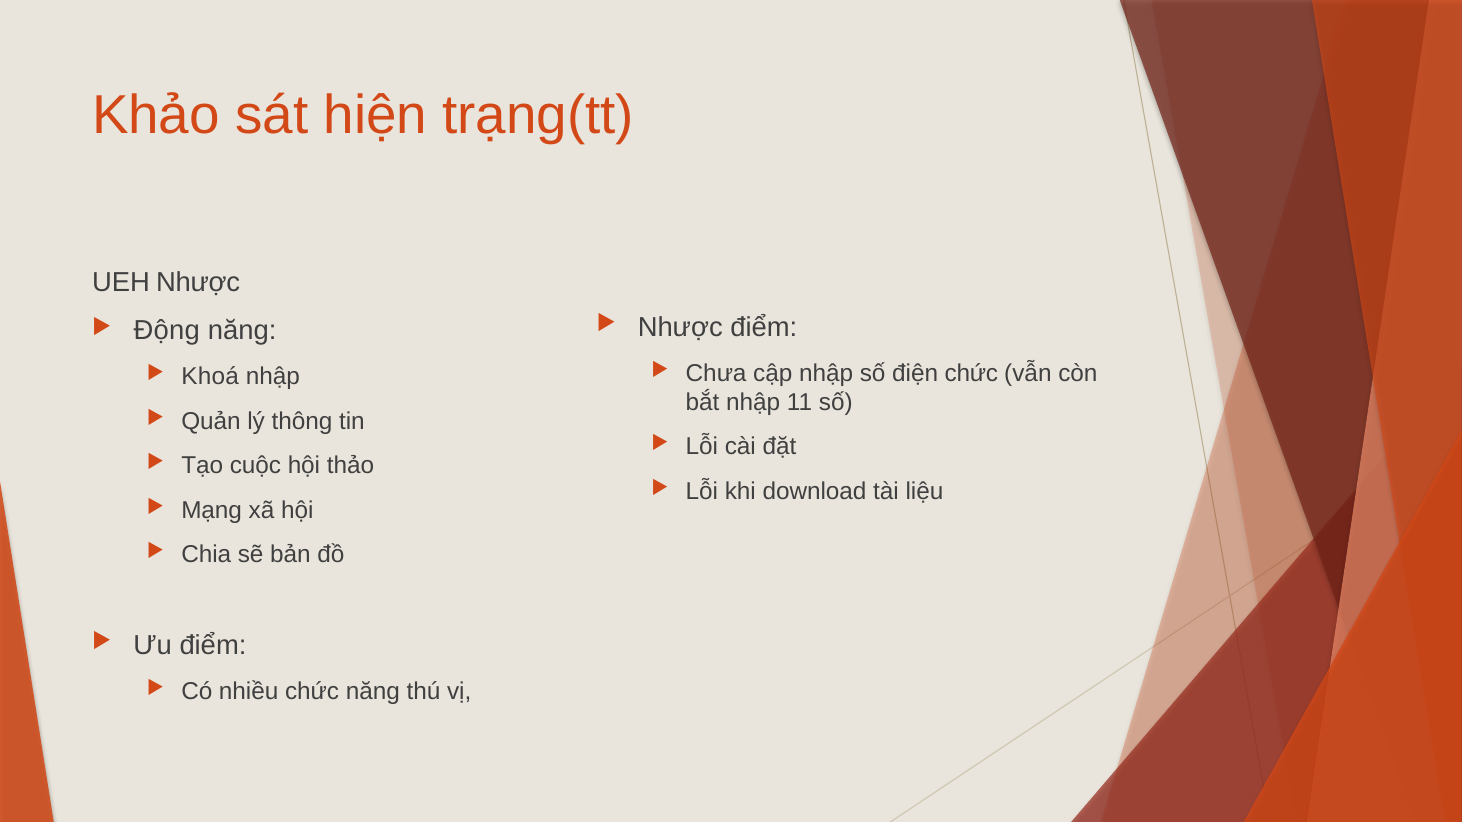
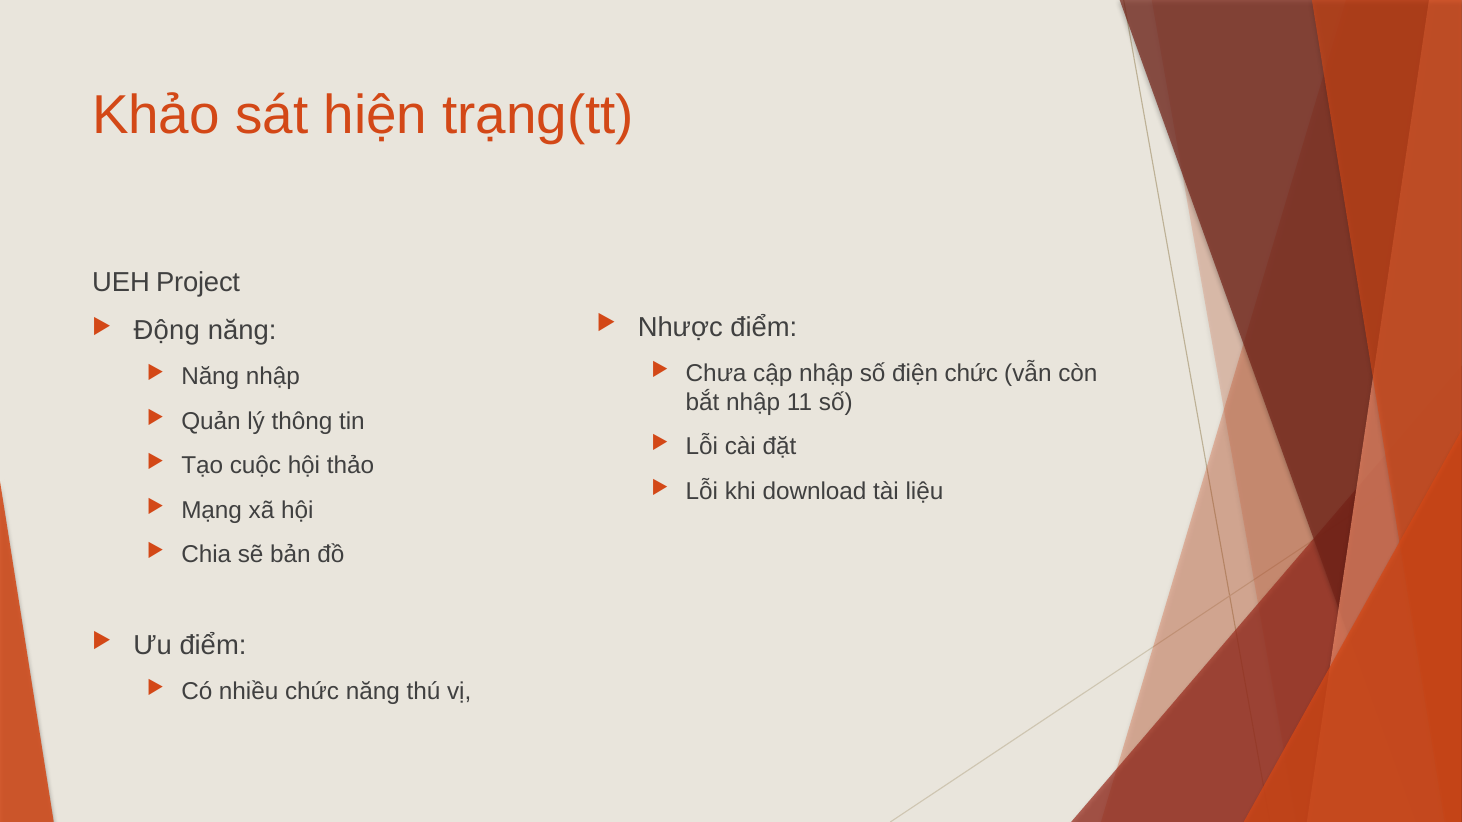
UEH Nhược: Nhược -> Project (198, 283)
Khoá: Khoá -> Năng (210, 377)
